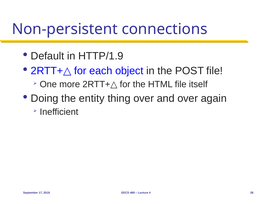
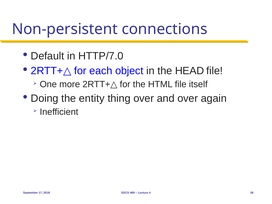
HTTP/1.9: HTTP/1.9 -> HTTP/7.0 (101, 56)
POST: POST -> HEAD (190, 71)
